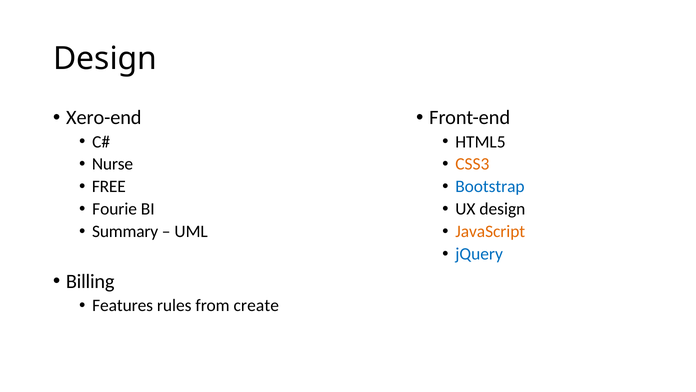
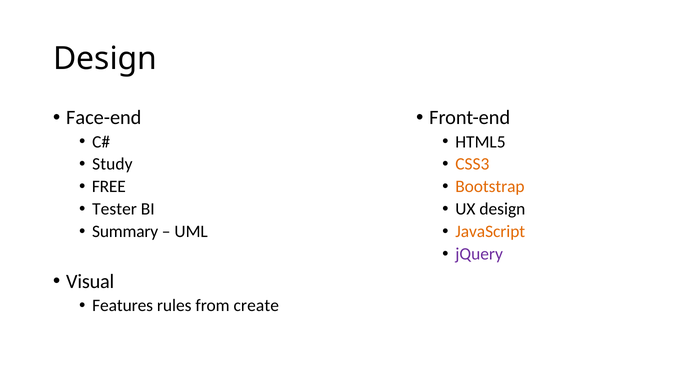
Xero-end: Xero-end -> Face-end (104, 118)
Nurse: Nurse -> Study (112, 164)
Bootstrap colour: blue -> orange (490, 186)
Fourie: Fourie -> Tester (115, 209)
jQuery colour: blue -> purple (479, 254)
Billing: Billing -> Visual (90, 281)
